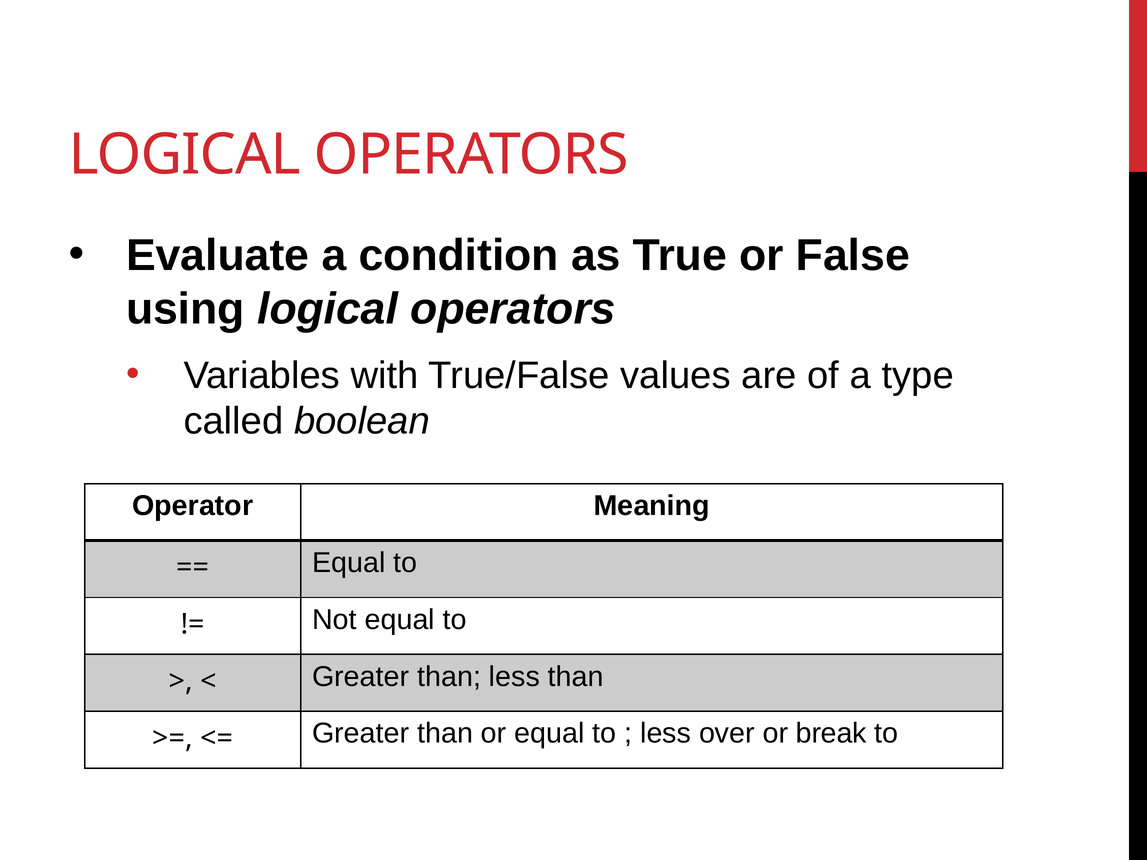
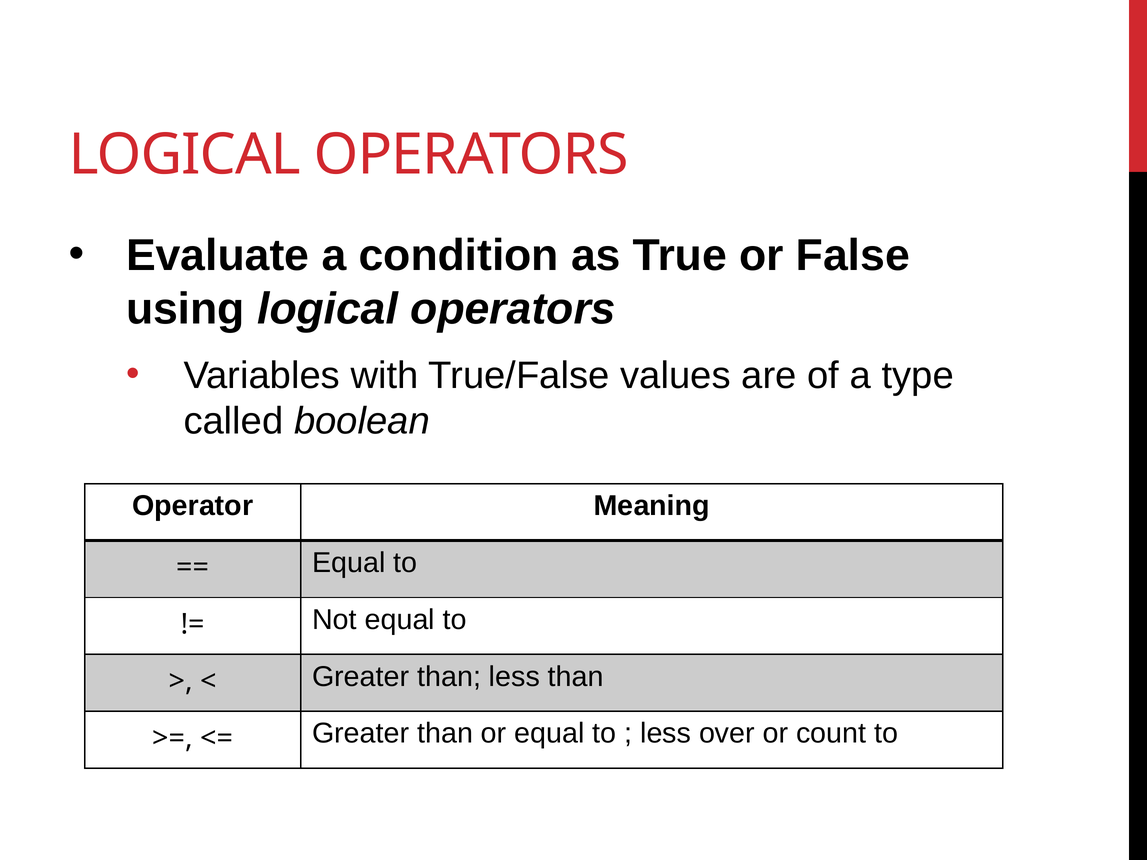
break: break -> count (831, 734)
